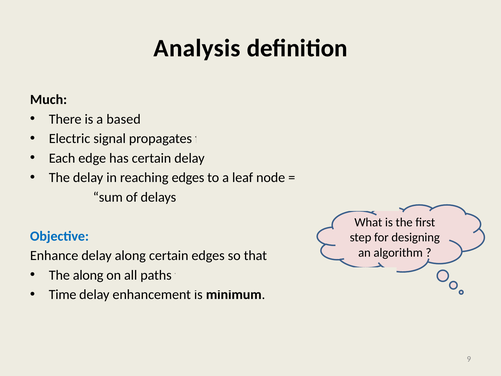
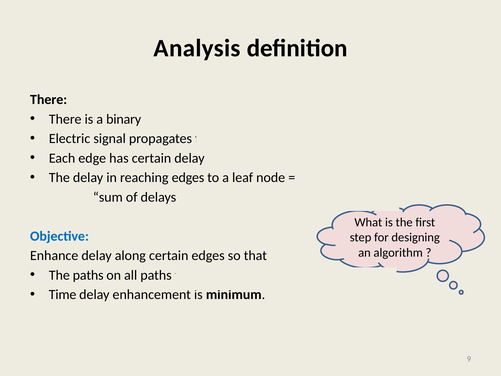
Much: Much -> There (49, 100)
a based: based -> binary (124, 119)
The along: along -> paths (88, 275)
